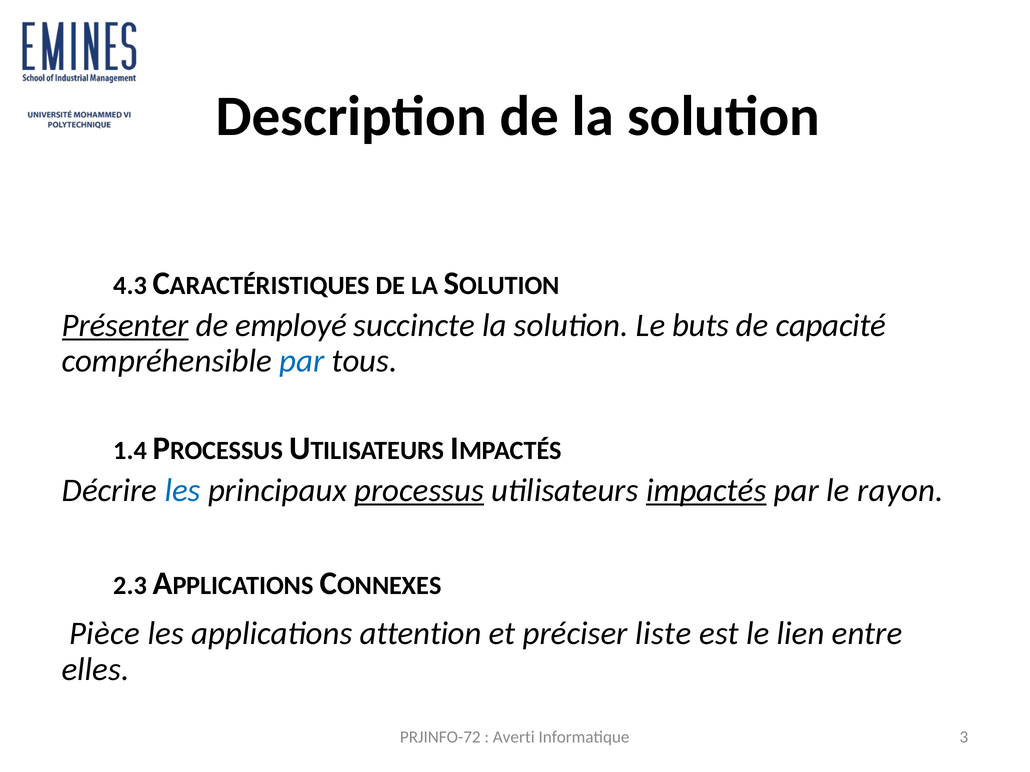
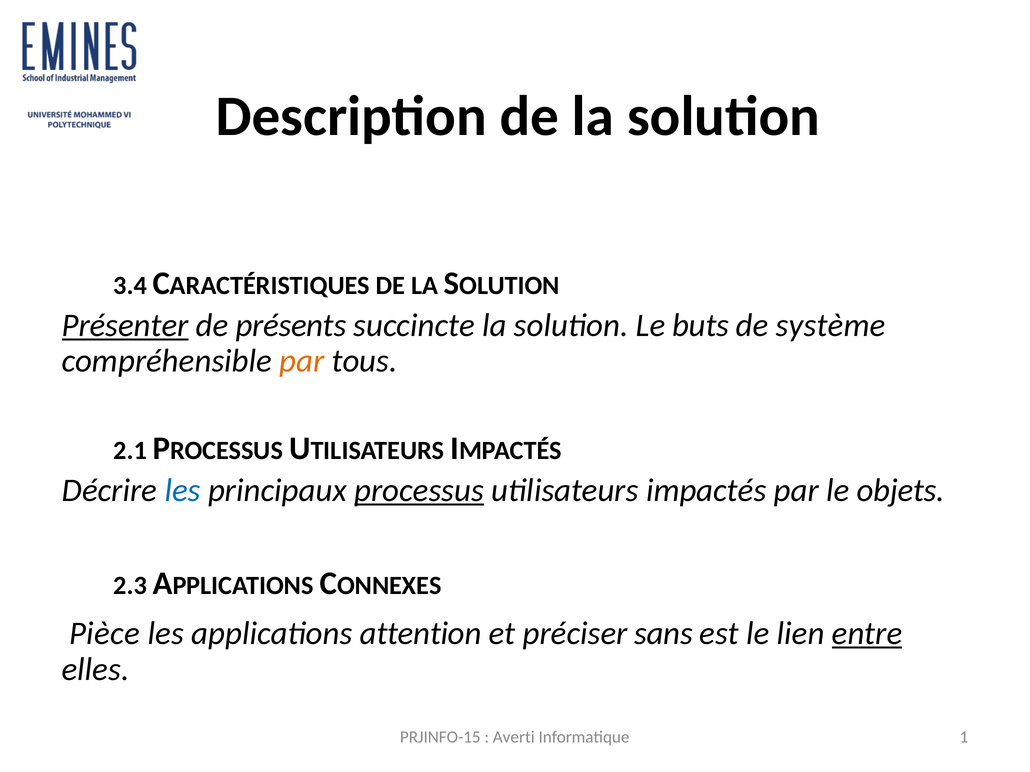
4.3: 4.3 -> 3.4 (130, 286)
employé: employé -> présents (291, 325)
capacité: capacité -> système (831, 325)
par colour: blue -> orange (302, 361)
1.4: 1.4 -> 2.1 (130, 451)
impactés underline: present -> none (706, 491)
rayon: rayon -> objets (901, 491)
liste: liste -> sans (664, 634)
entre underline: none -> present (867, 634)
PRJINFO-72: PRJINFO-72 -> PRJINFO-15 (440, 738)
3: 3 -> 1 (964, 738)
